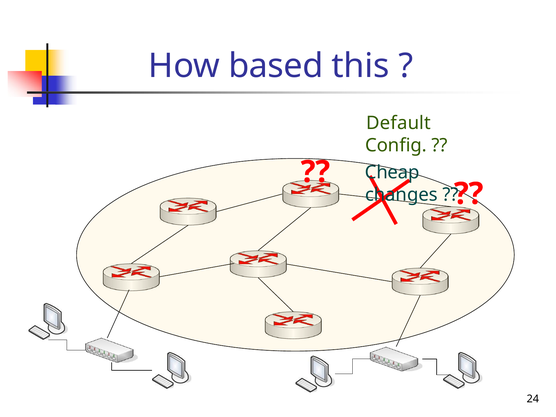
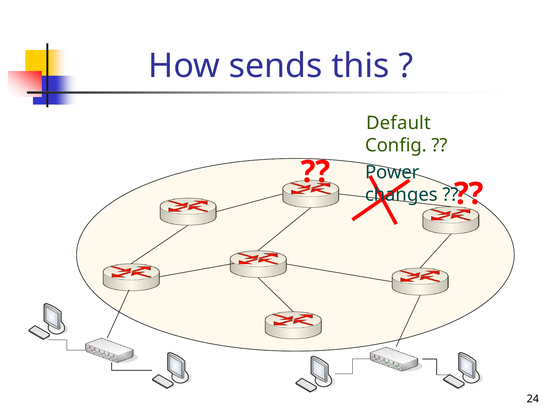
based: based -> sends (276, 66)
Cheap: Cheap -> Power (392, 172)
